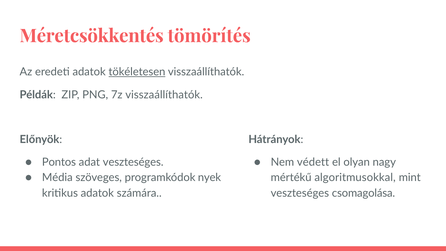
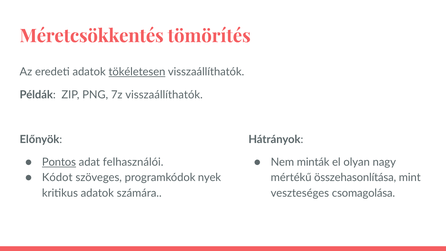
Pontos underline: none -> present (59, 162)
adat veszteséges: veszteséges -> felhasználói (133, 162)
védett: védett -> minták (313, 162)
Média: Média -> Kódot (57, 178)
algoritmusokkal: algoritmusokkal -> összehasonlítása (355, 178)
